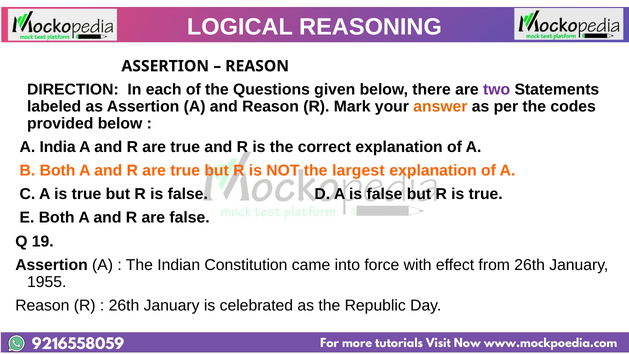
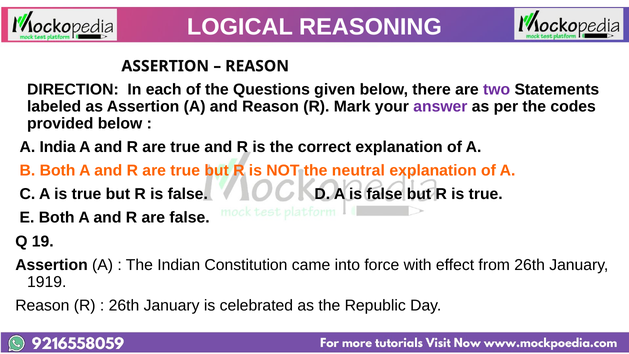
answer colour: orange -> purple (440, 107)
largest: largest -> neutral (358, 171)
1955: 1955 -> 1919 (47, 282)
